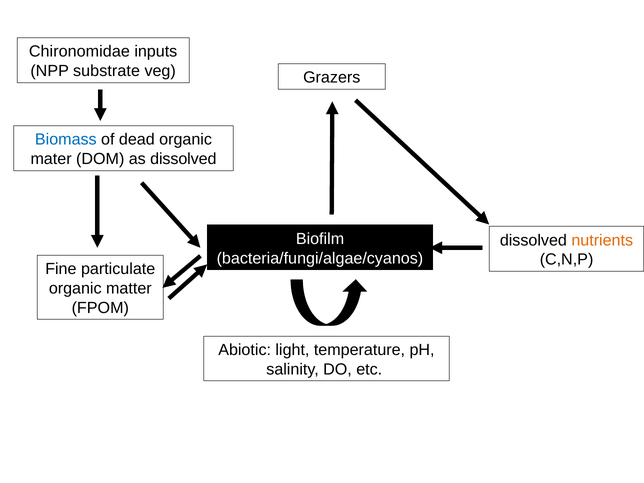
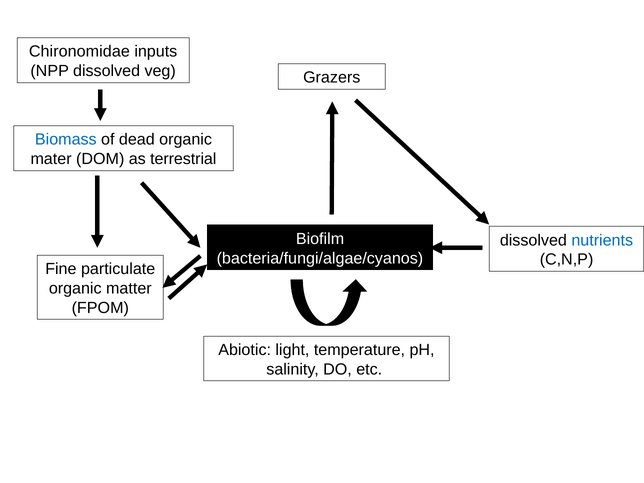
NPP substrate: substrate -> dissolved (107, 71)
as dissolved: dissolved -> terrestrial (183, 159)
nutrients colour: orange -> blue (602, 240)
